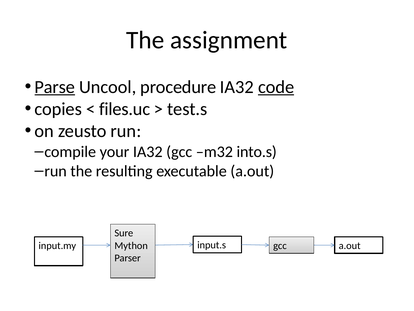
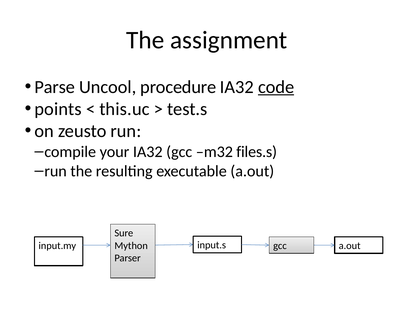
Parse underline: present -> none (55, 87)
copies: copies -> points (58, 109)
files.uc: files.uc -> this.uc (124, 109)
into.s: into.s -> files.s (257, 152)
